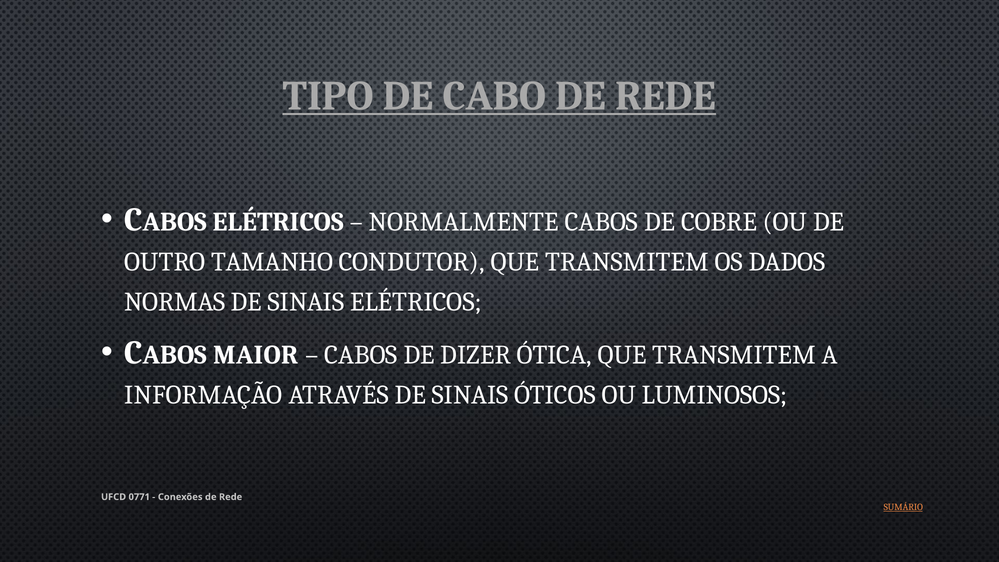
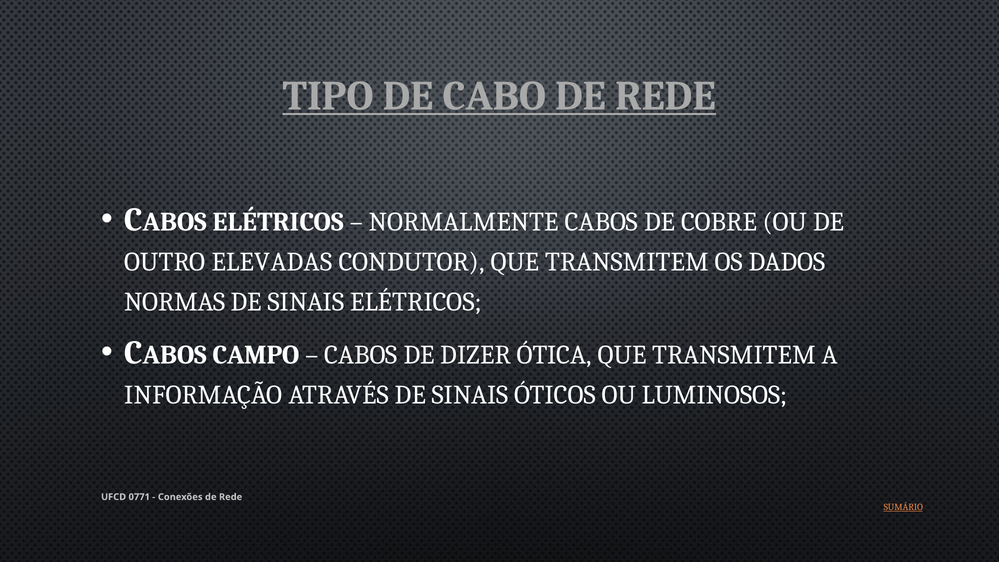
TAMANHO: TAMANHO -> ELEVADAS (272, 262)
MAIOR: MAIOR -> CAMPO (256, 355)
